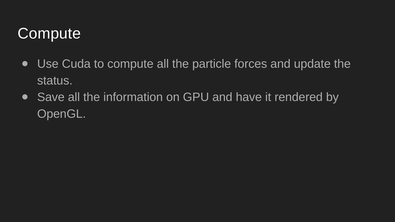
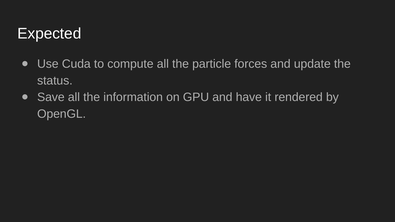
Compute: Compute -> Expected (49, 33)
